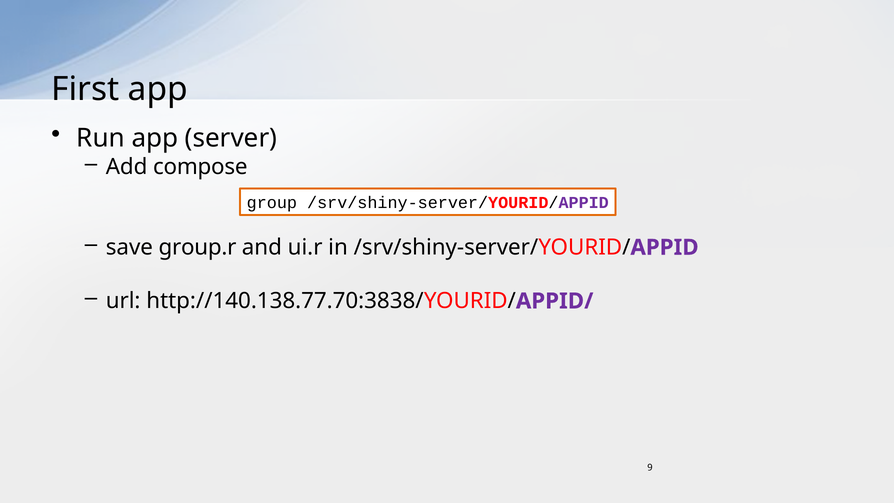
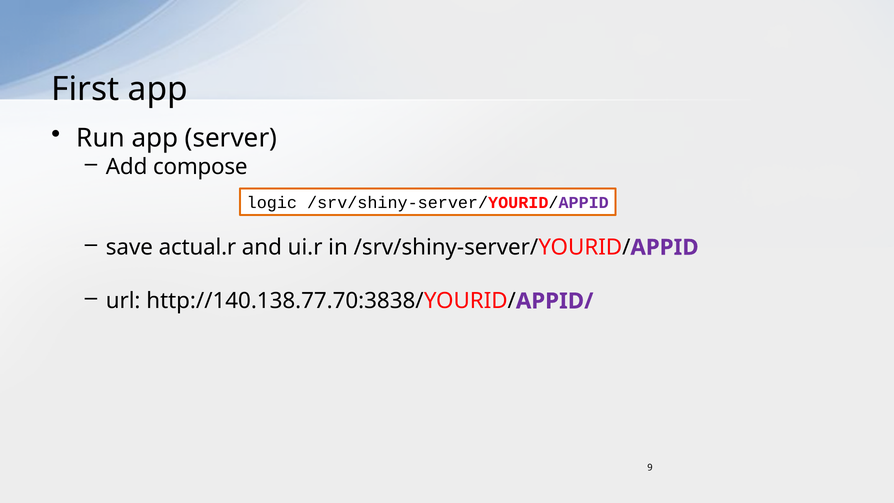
group: group -> logic (272, 203)
group.r: group.r -> actual.r (197, 247)
